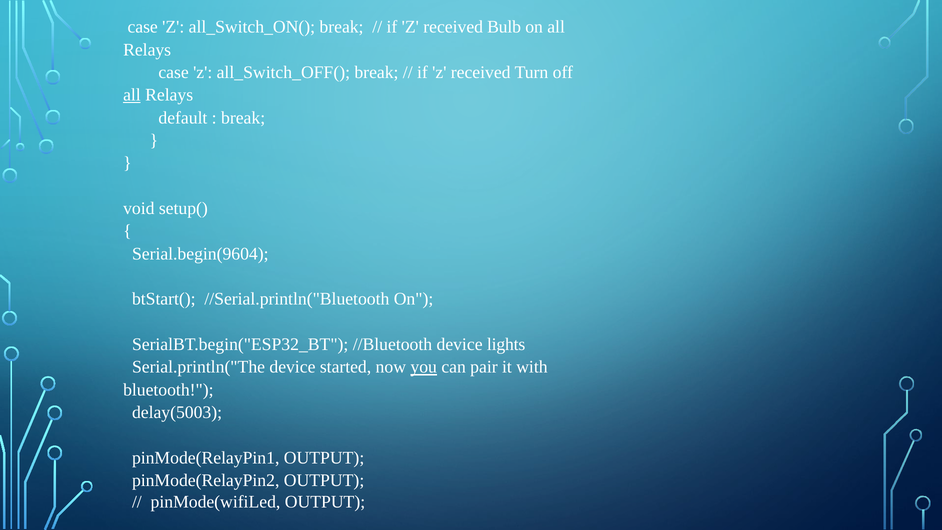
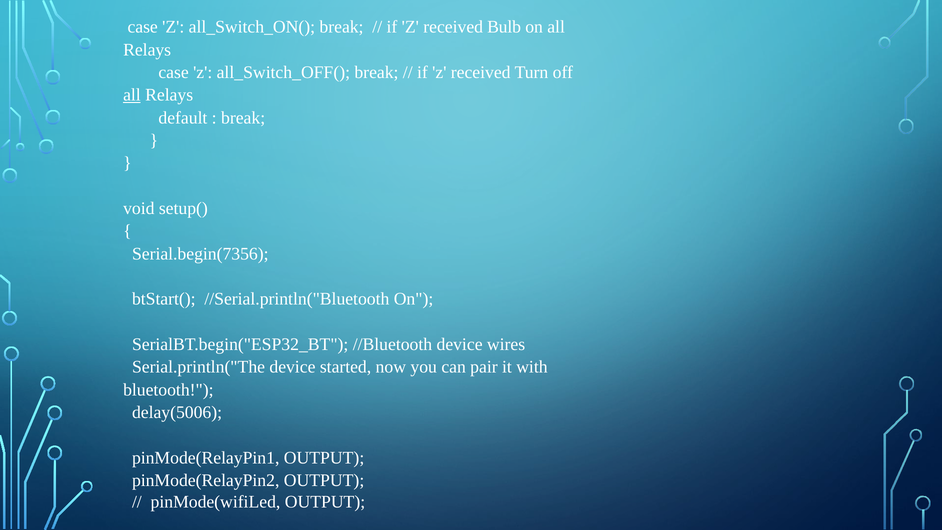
Serial.begin(9604: Serial.begin(9604 -> Serial.begin(7356 (200, 254)
lights: lights -> wires (506, 344)
you underline: present -> none (424, 367)
delay(5003: delay(5003 -> delay(5006 (177, 412)
